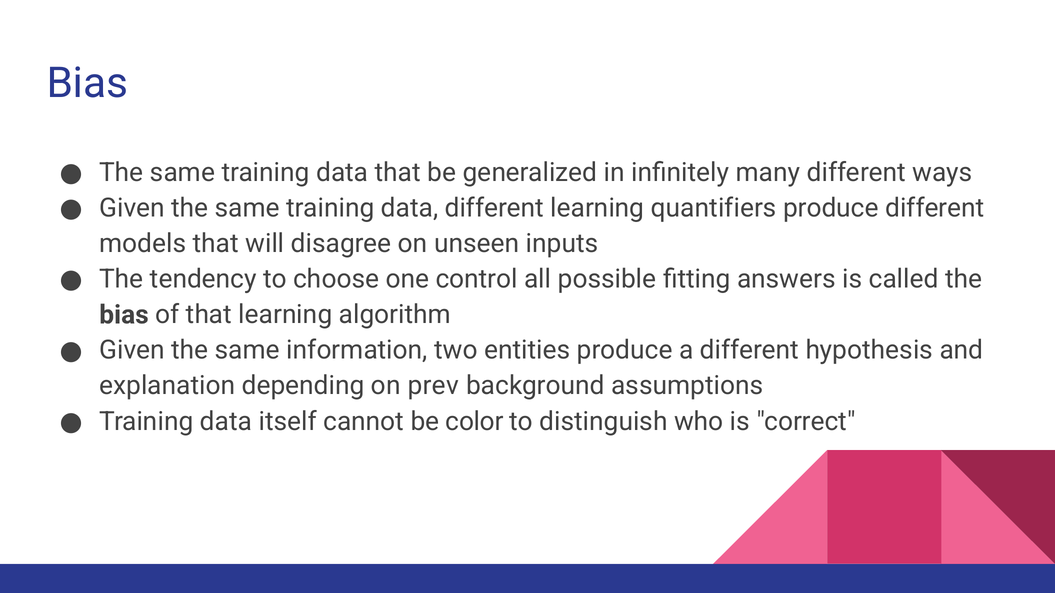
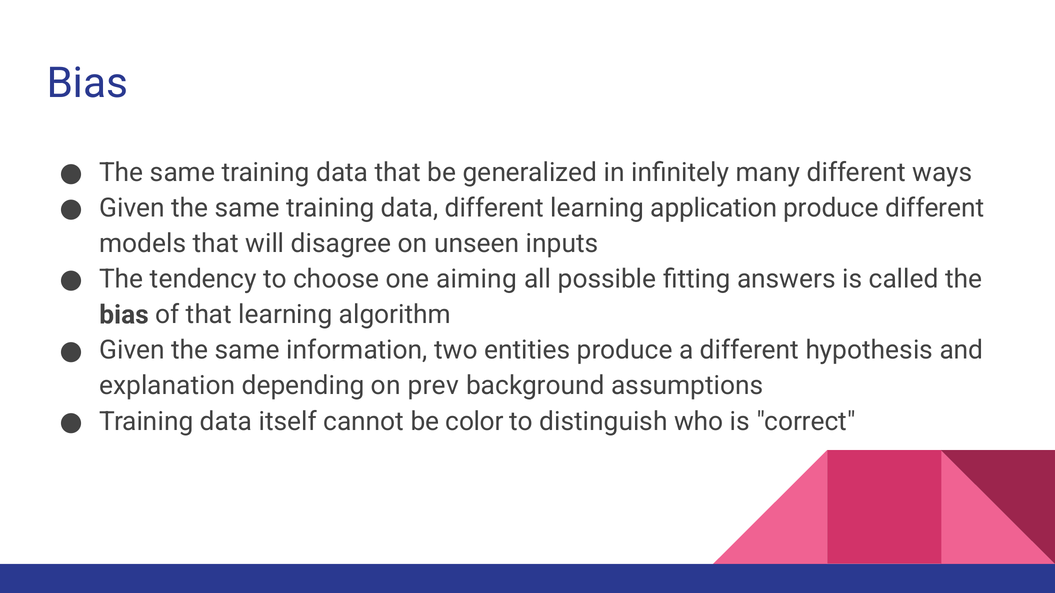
quantifiers: quantifiers -> application (714, 208)
control: control -> aiming (476, 279)
